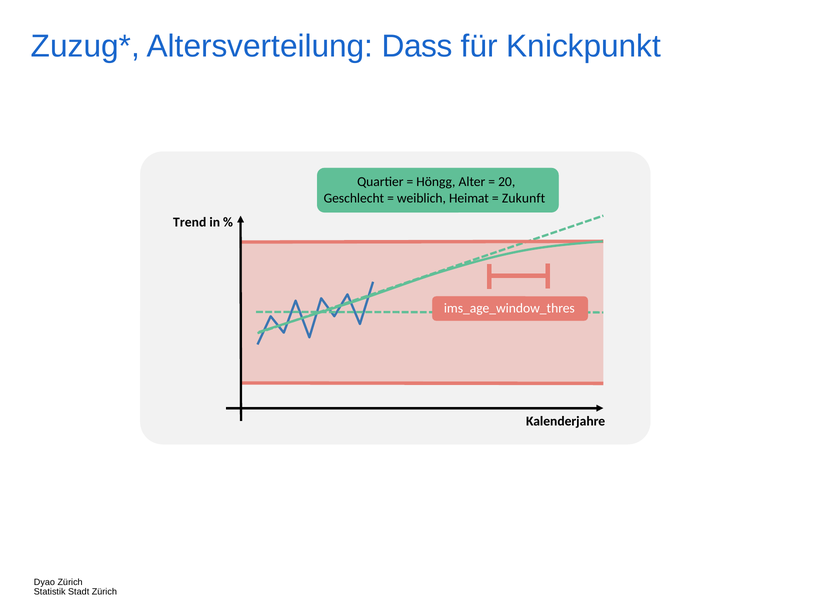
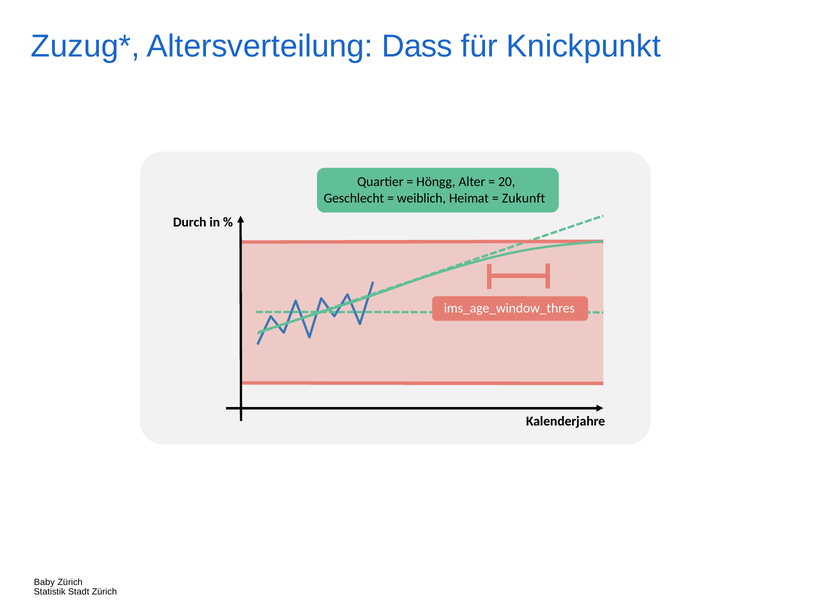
Trend: Trend -> Durch (190, 222)
Dyao: Dyao -> Baby (44, 582)
